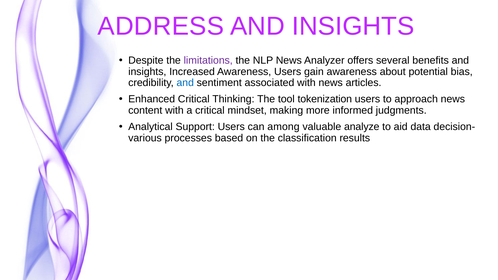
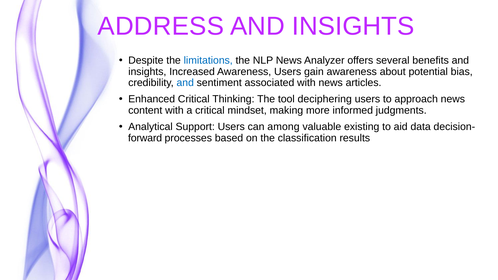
limitations colour: purple -> blue (208, 60)
tokenization: tokenization -> deciphering (325, 99)
analyze: analyze -> existing (362, 127)
various: various -> forward (145, 138)
